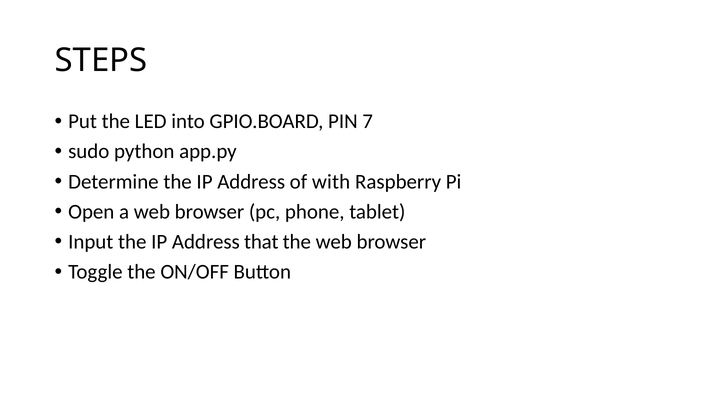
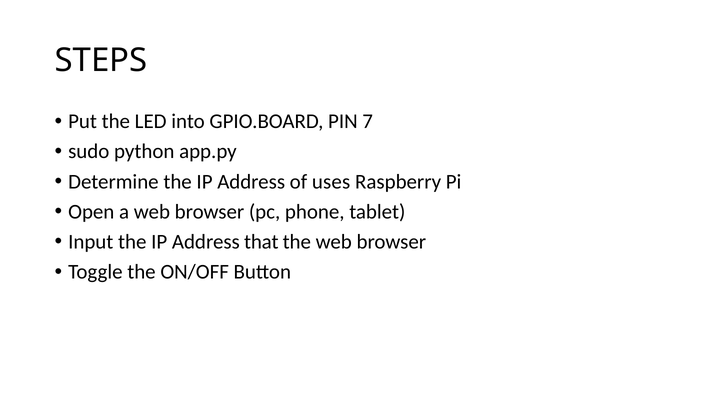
with: with -> uses (331, 182)
